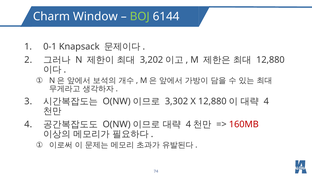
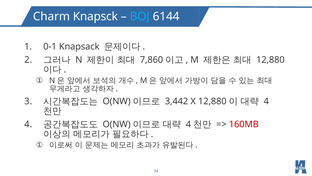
Window: Window -> Knapsck (95, 17)
BOJ colour: light green -> light blue (140, 17)
3,202: 3,202 -> 7,860 (151, 60)
3,302: 3,302 -> 3,442 (176, 101)
